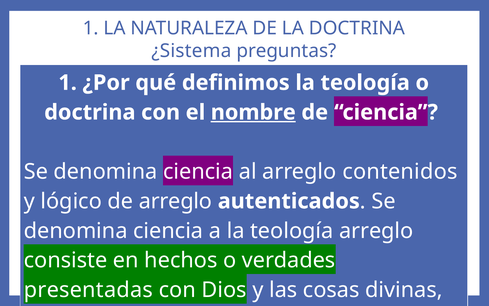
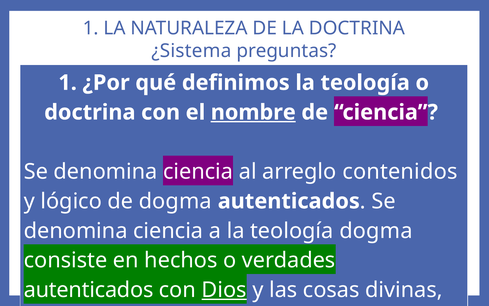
de arreglo: arreglo -> dogma (175, 201)
arreglo: arreglo -> dogma (376, 231)
presentadas: presentadas -> autenticados (89, 290)
Dios underline: none -> present (224, 290)
